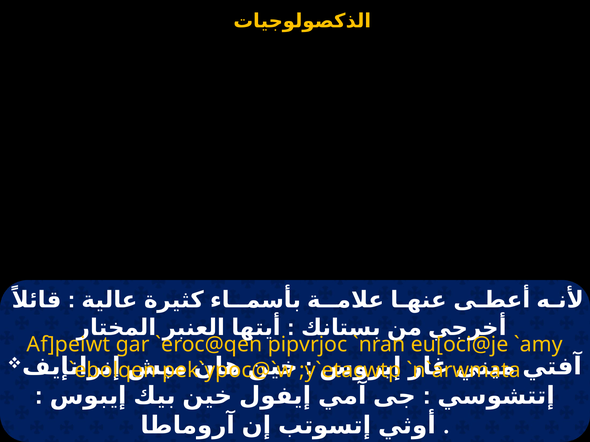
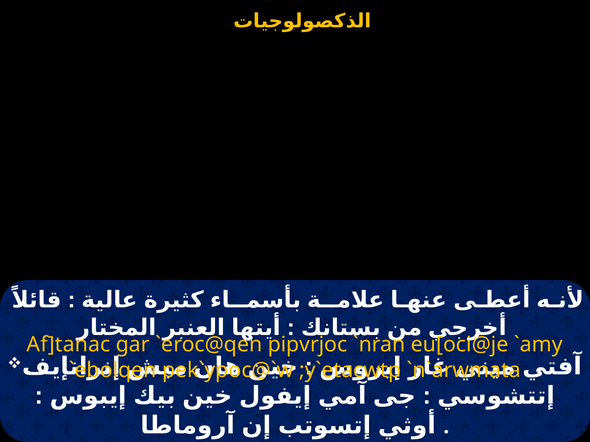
Af]peiwt: Af]peiwt -> Af]tanac (68, 345)
